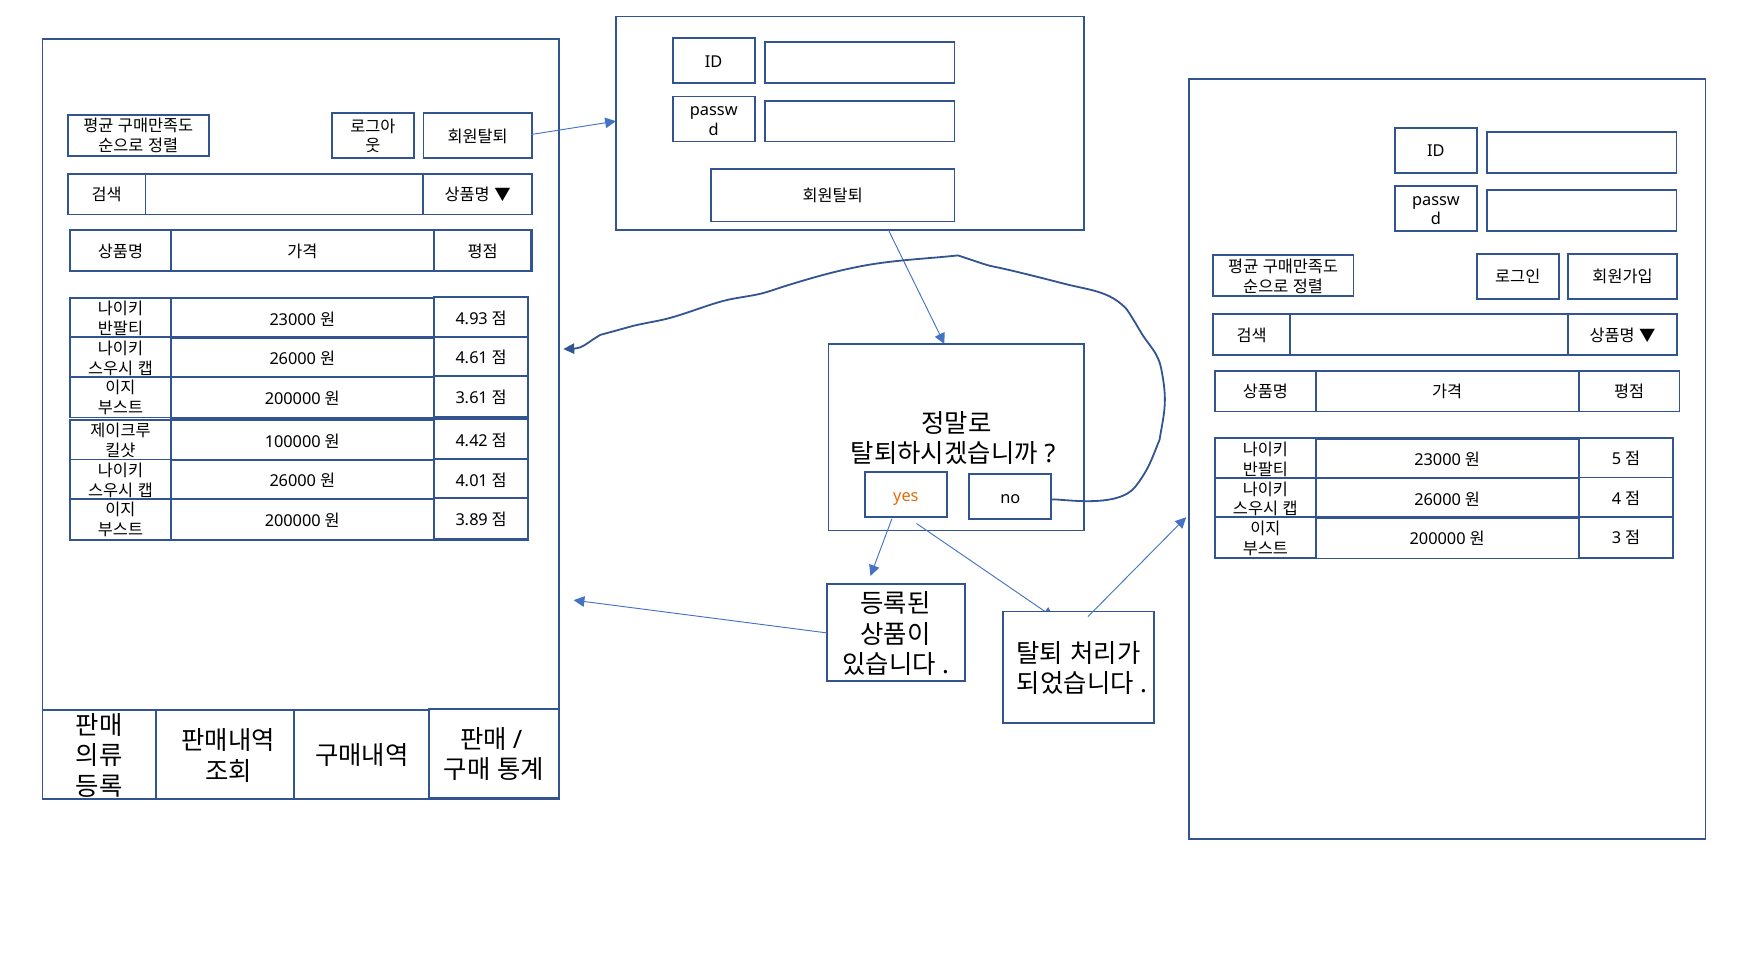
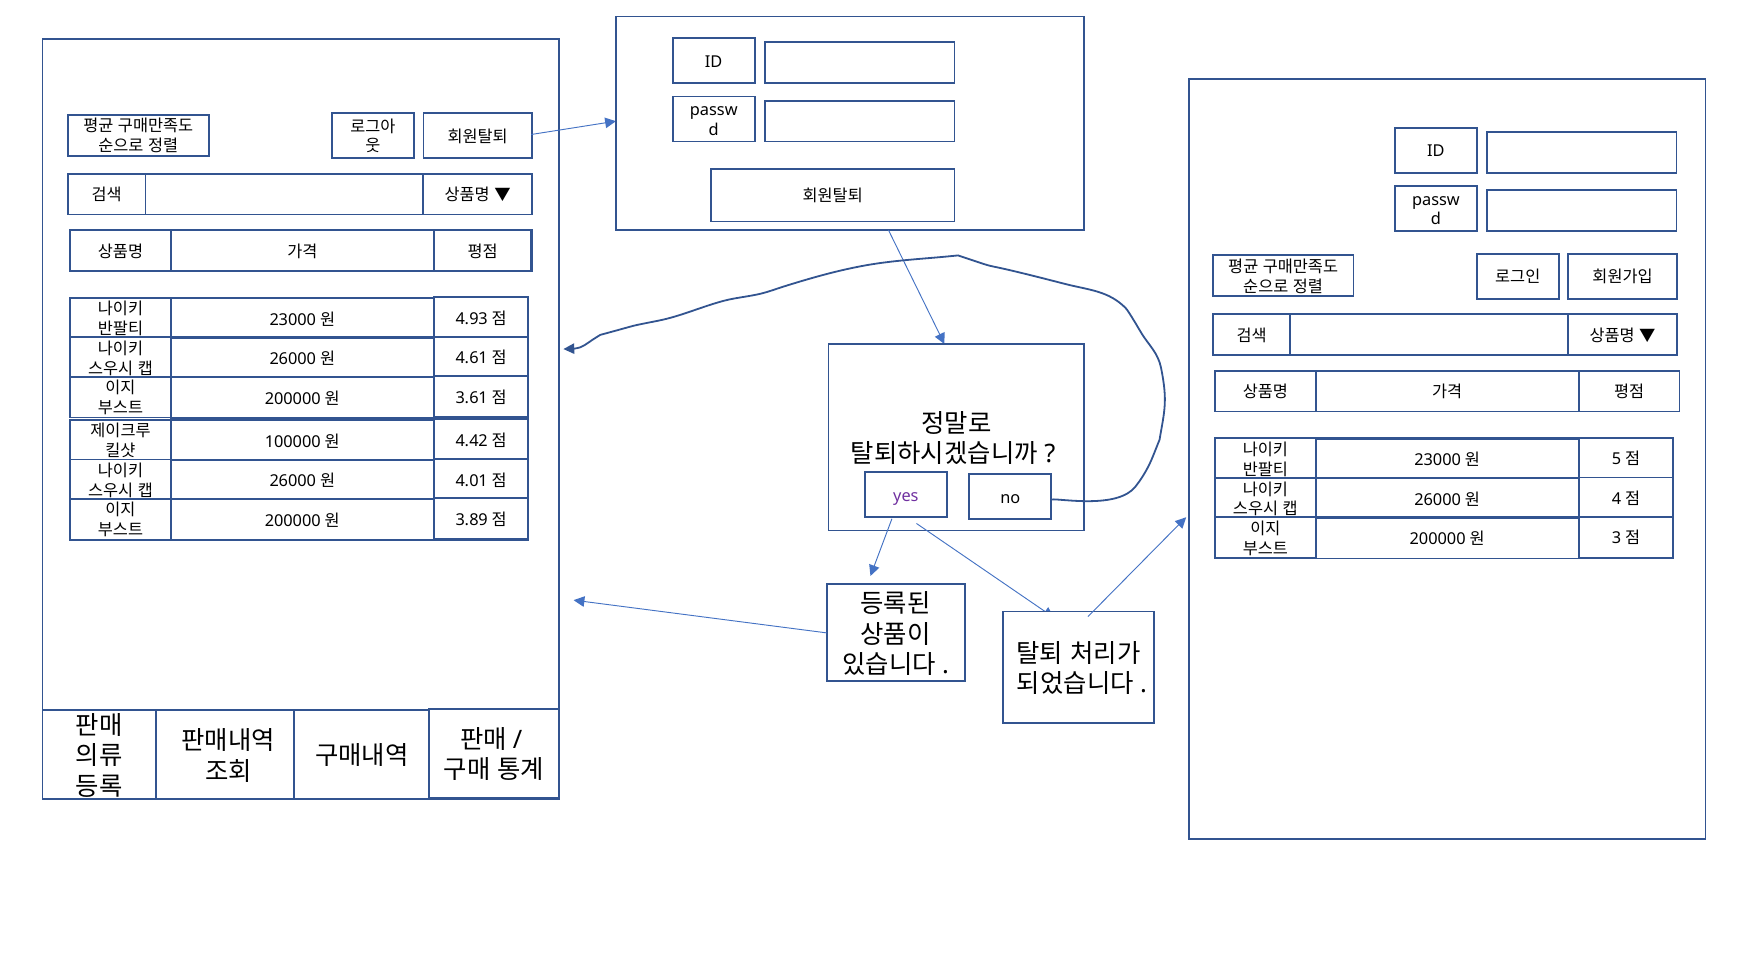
yes colour: orange -> purple (906, 496)
